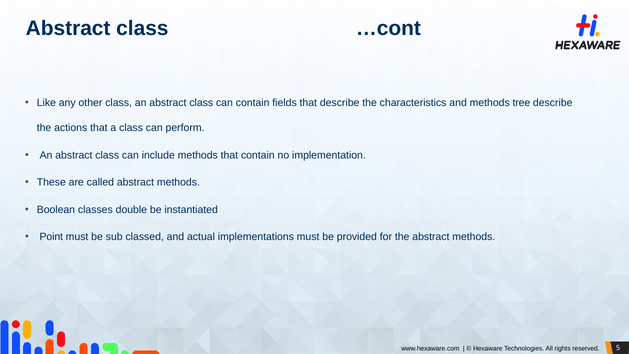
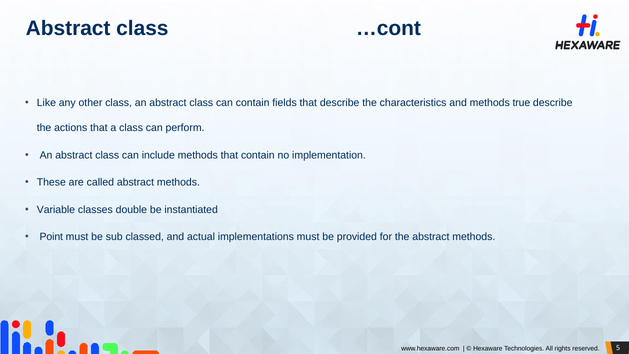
tree: tree -> true (521, 103)
Boolean: Boolean -> Variable (56, 210)
